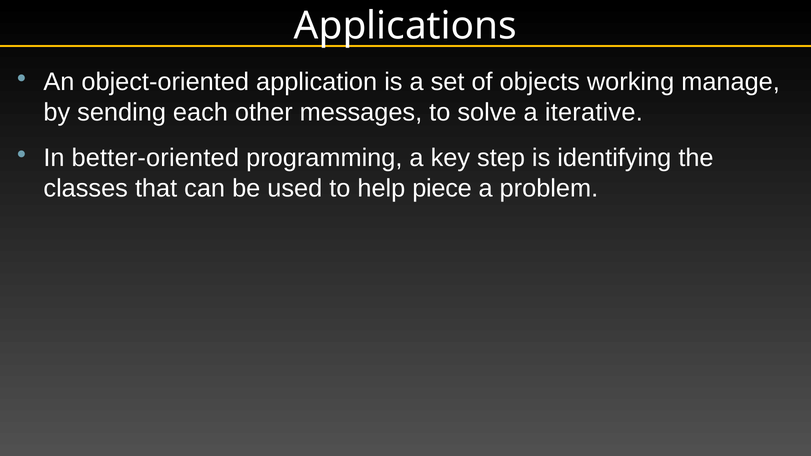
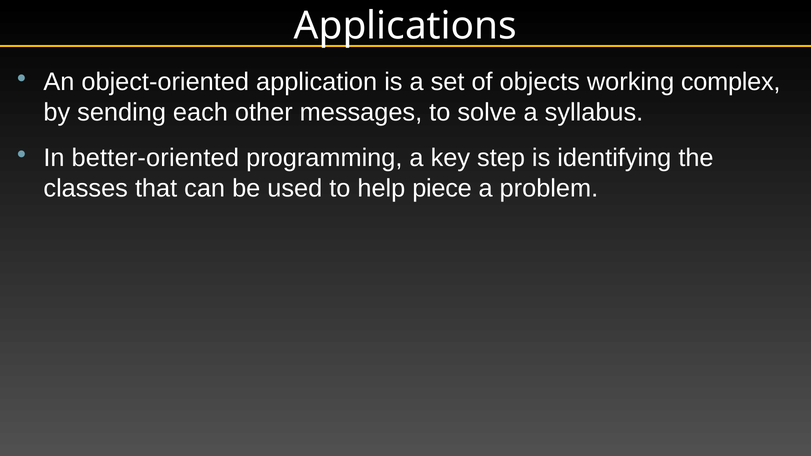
manage: manage -> complex (731, 82)
iterative: iterative -> syllabus (594, 112)
